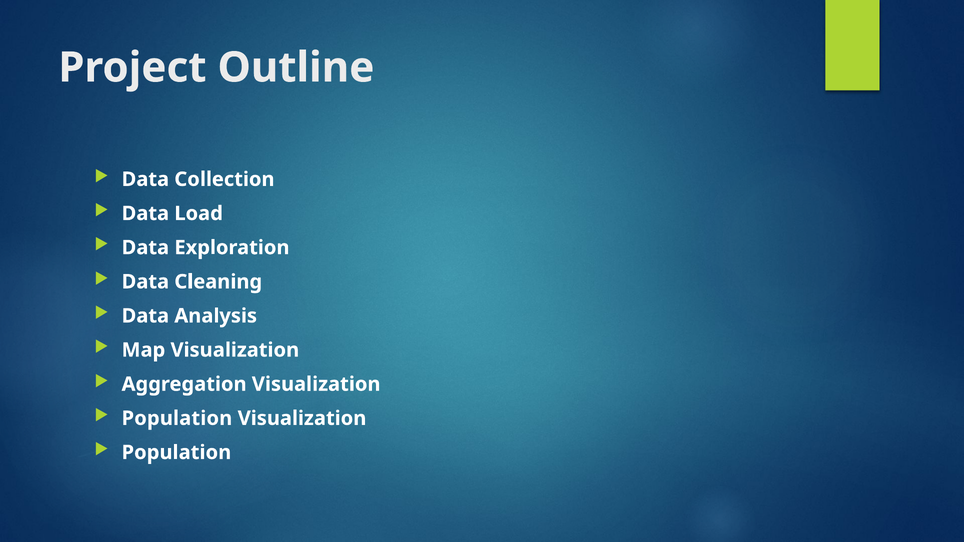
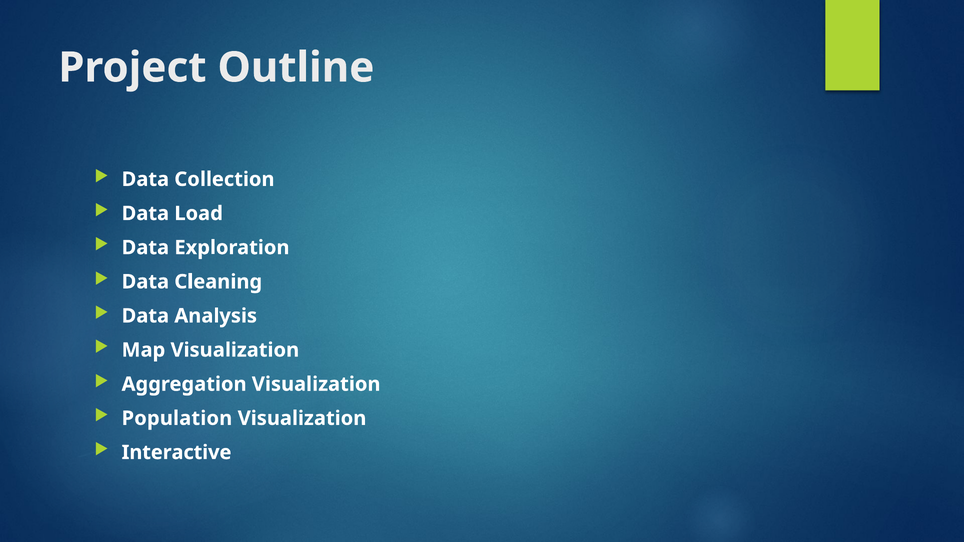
Population: Population -> Interactive (177, 453)
